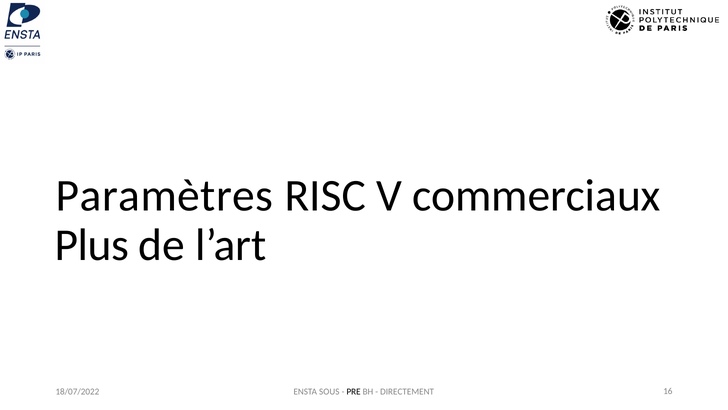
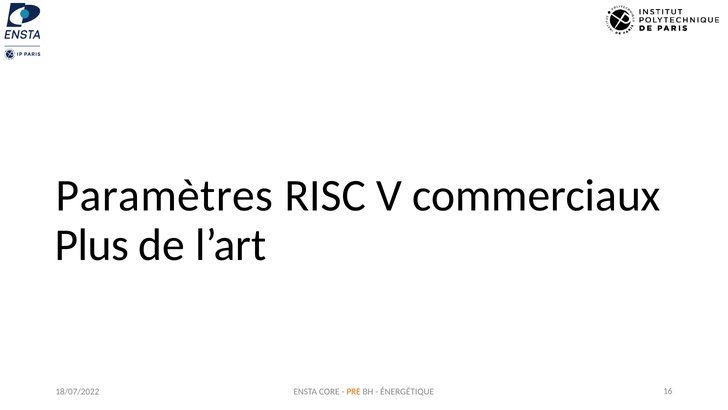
SOUS: SOUS -> CORE (329, 391)
PRE colour: black -> orange (354, 391)
DIRECTEMENT: DIRECTEMENT -> ÉNERGÉTIQUE (407, 391)
